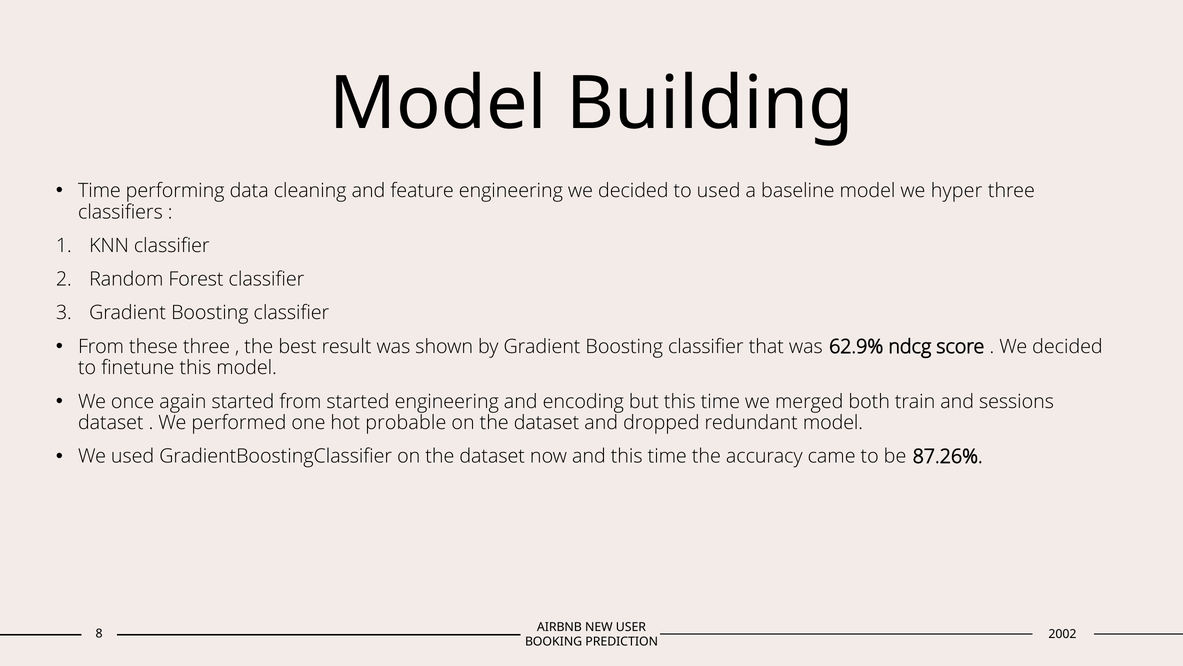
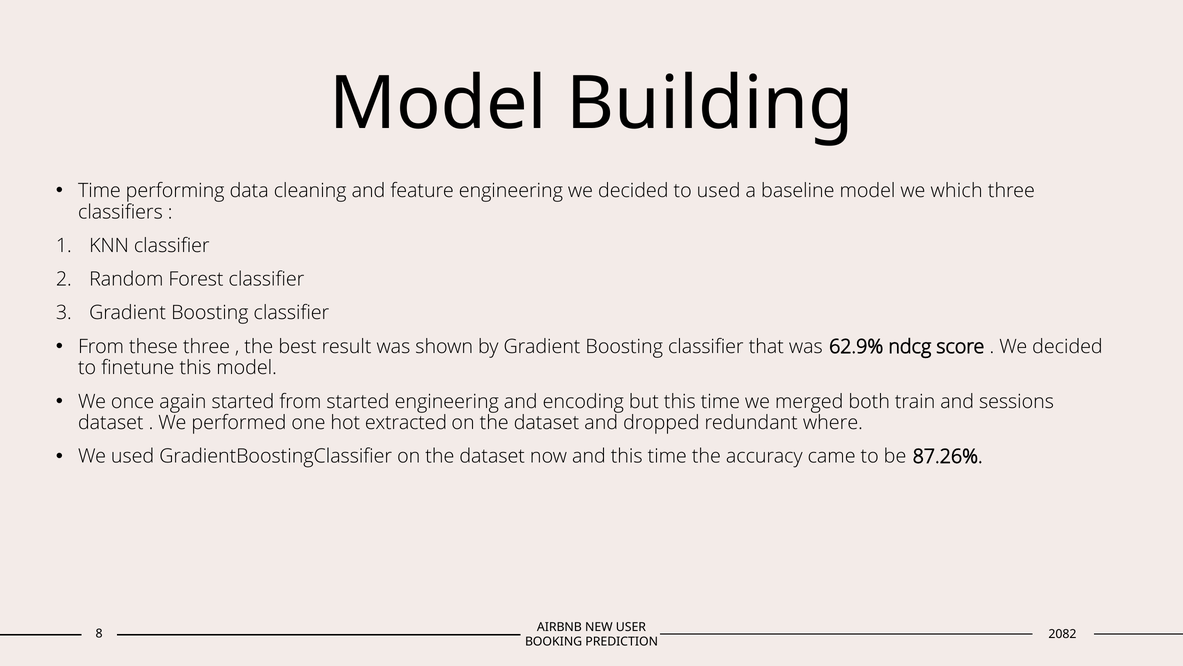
hyper: hyper -> which (957, 191)
probable: probable -> extracted (406, 422)
redundant model: model -> where (833, 422)
2002: 2002 -> 2082 (1062, 634)
